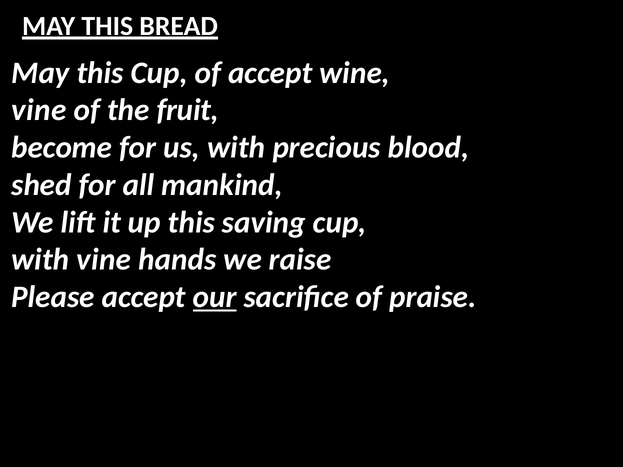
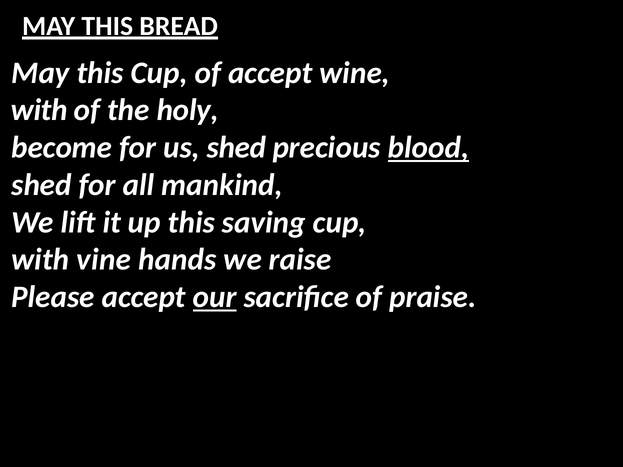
vine: vine -> with (39, 110)
fruit: fruit -> holy (188, 110)
us with: with -> shed (236, 148)
blood underline: none -> present (428, 148)
